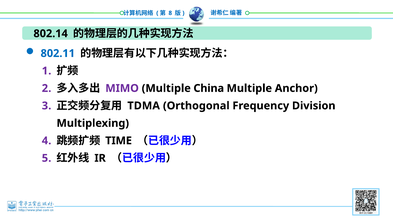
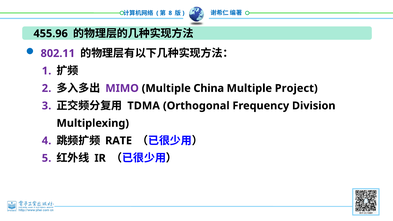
802.14: 802.14 -> 455.96 (51, 34)
802.11 colour: blue -> purple (58, 53)
Anchor: Anchor -> Project (296, 88)
TIME: TIME -> RATE (119, 141)
